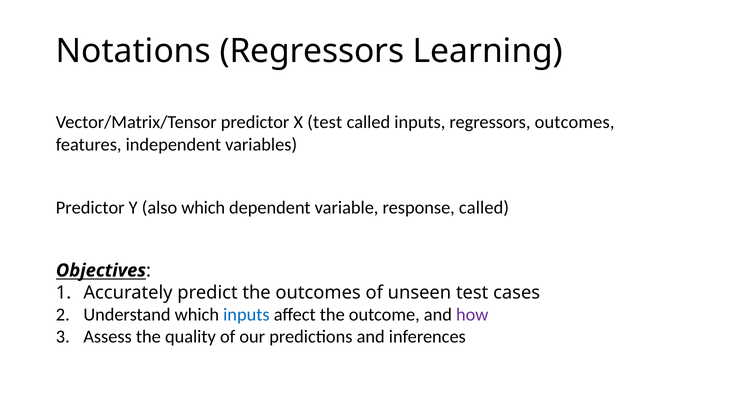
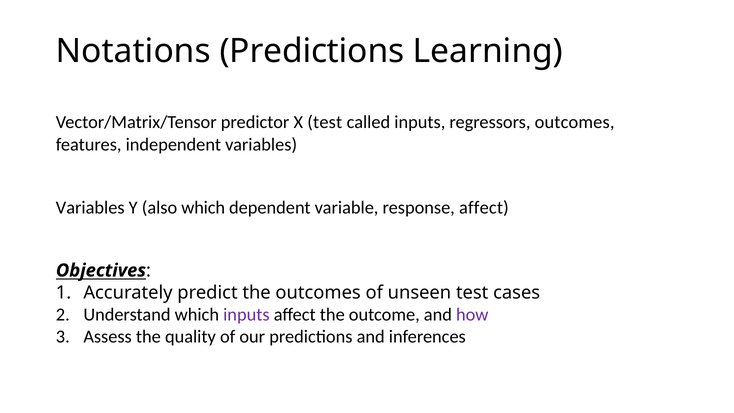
Notations Regressors: Regressors -> Predictions (312, 51)
Predictor: Predictor -> Variables (90, 208)
response called: called -> affect (484, 208)
inputs colour: blue -> purple (246, 314)
